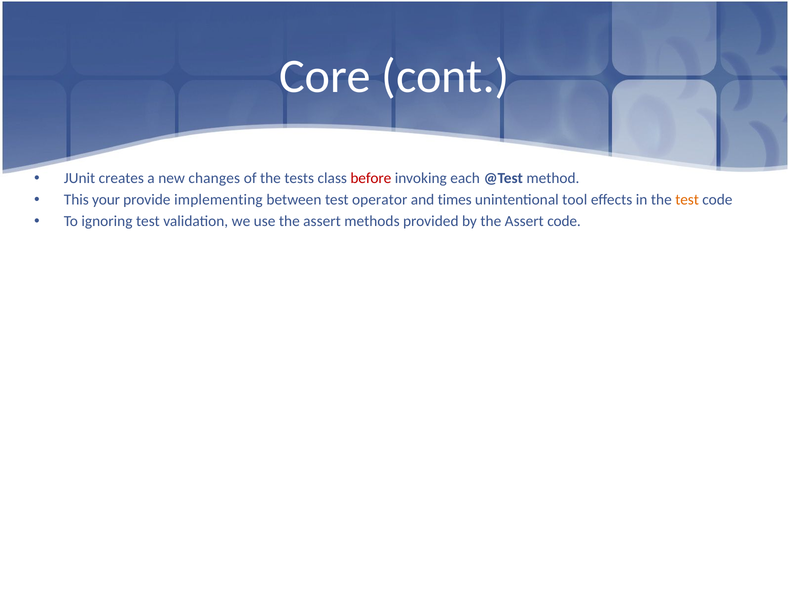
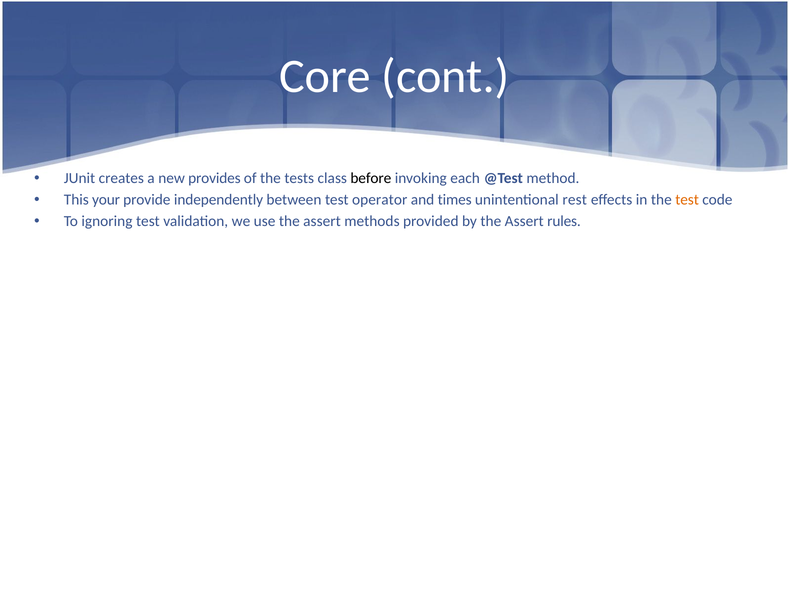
changes: changes -> provides (214, 179)
before colour: red -> black (371, 179)
implementing: implementing -> independently (219, 200)
tool: tool -> rest (575, 200)
Assert code: code -> rules (564, 222)
